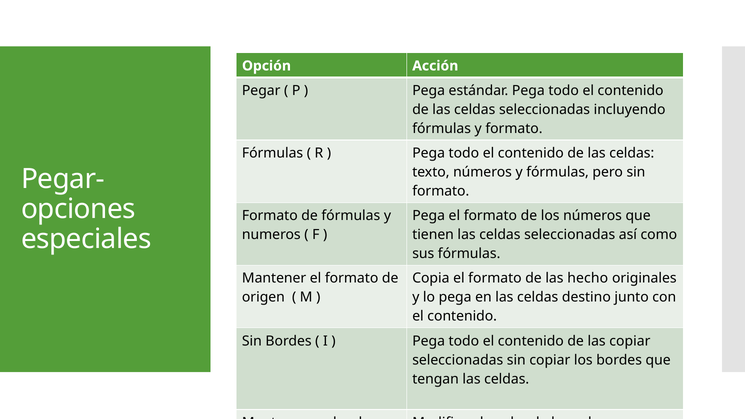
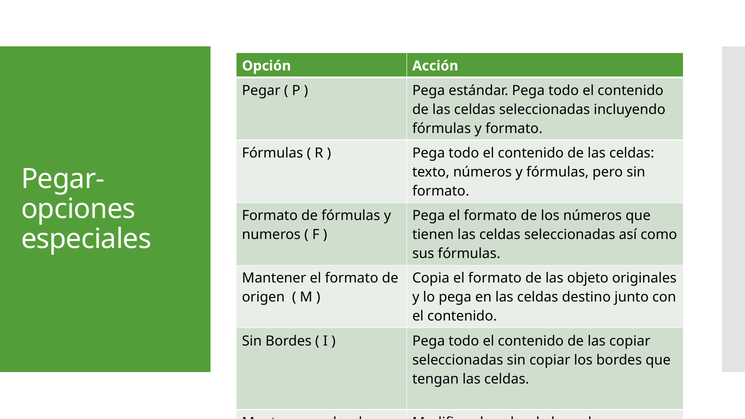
hecho: hecho -> objeto (588, 278)
